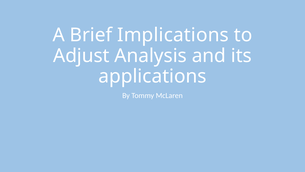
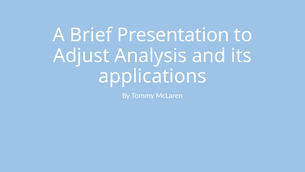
Implications: Implications -> Presentation (173, 35)
